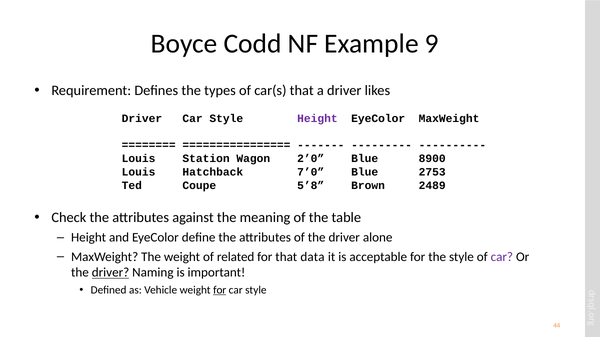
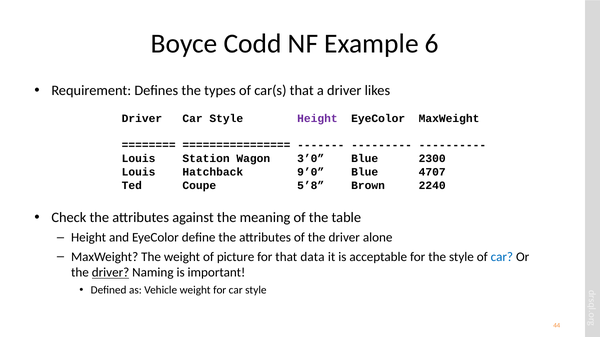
9: 9 -> 6 (432, 44)
2’0: 2’0 -> 3’0 (311, 159)
8900: 8900 -> 2300 (432, 159)
7’0: 7’0 -> 9’0 (311, 172)
2753: 2753 -> 4707 (432, 172)
2489: 2489 -> 2240 (432, 186)
related: related -> picture (236, 257)
car colour: purple -> blue (502, 257)
for underline: present -> none (220, 290)
